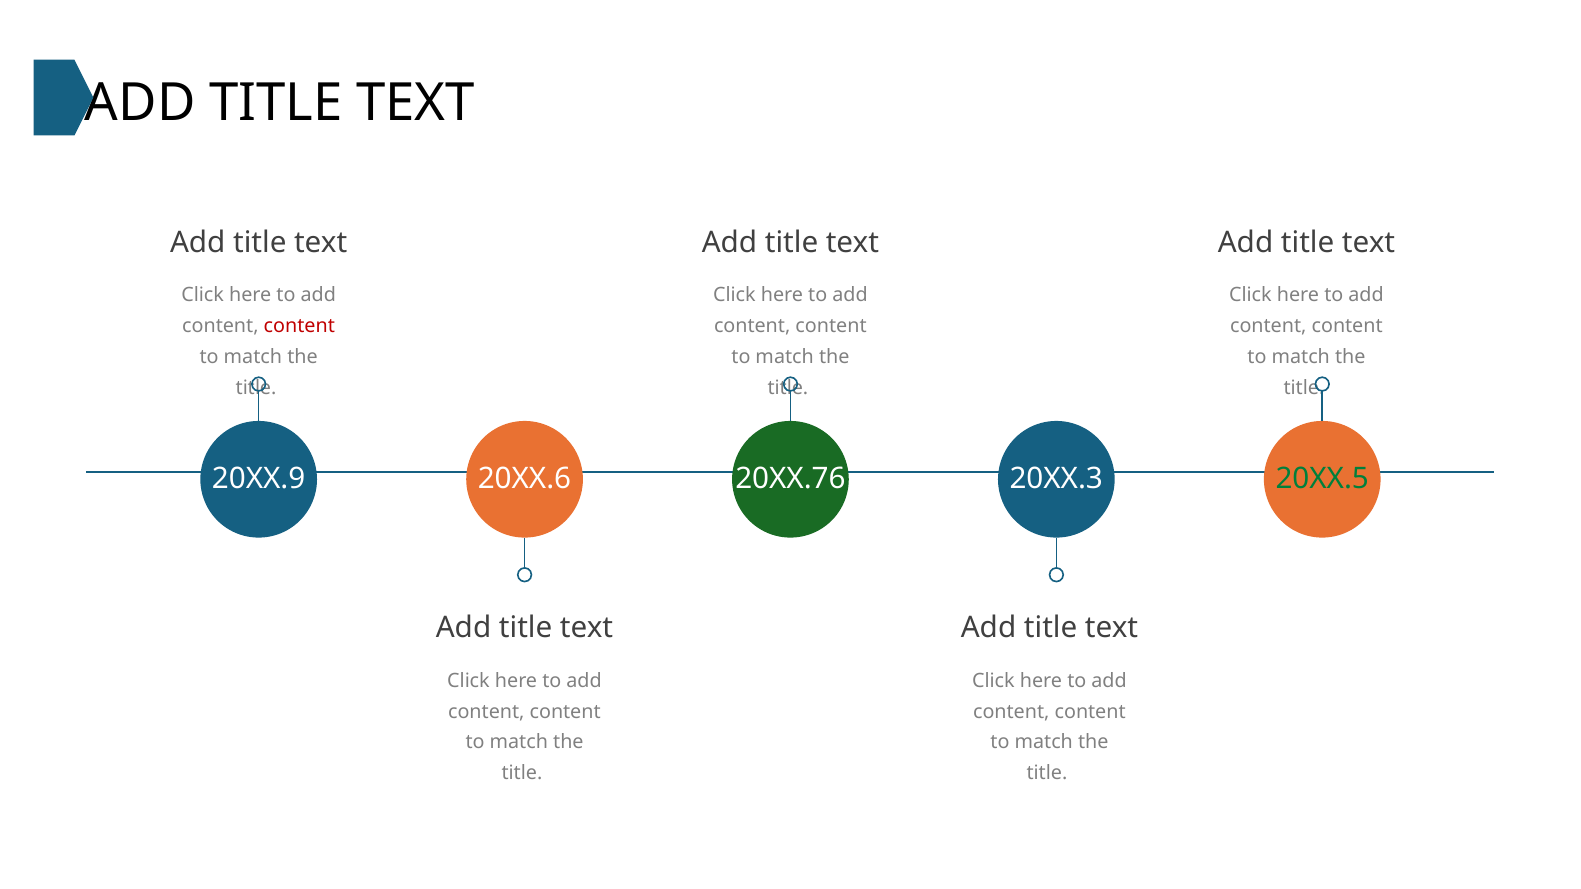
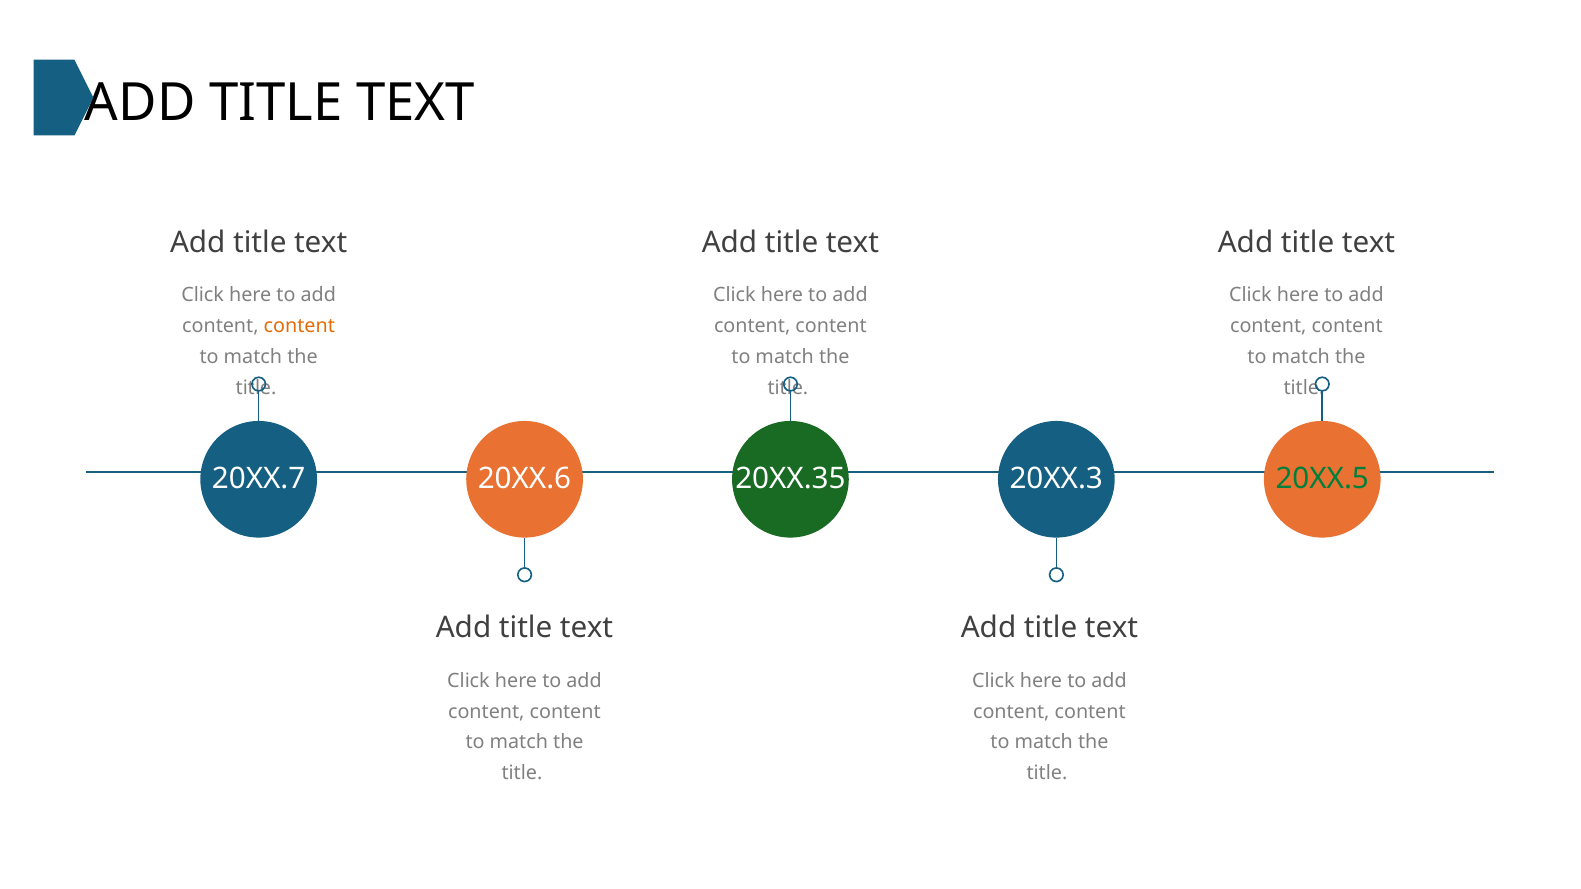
content colour: red -> orange (299, 326)
20XX.9: 20XX.9 -> 20XX.7 (259, 479)
20XX.76: 20XX.76 -> 20XX.35 (790, 479)
